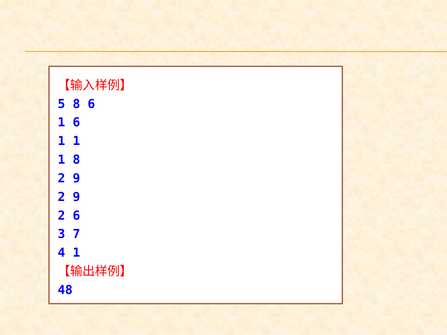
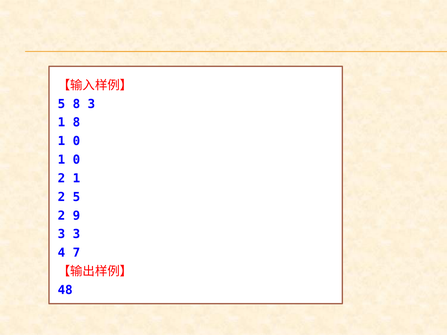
8 6: 6 -> 3 (91, 104)
1 6: 6 -> 8 (76, 123)
1: 1 -> 0 (76, 141)
8: 8 -> 0 (76, 160)
9: 9 -> 1 (76, 179)
9: 9 -> 5 (76, 197)
2 6: 6 -> 9 (76, 216)
3 7: 7 -> 3 (76, 234)
4 1: 1 -> 7 (76, 253)
